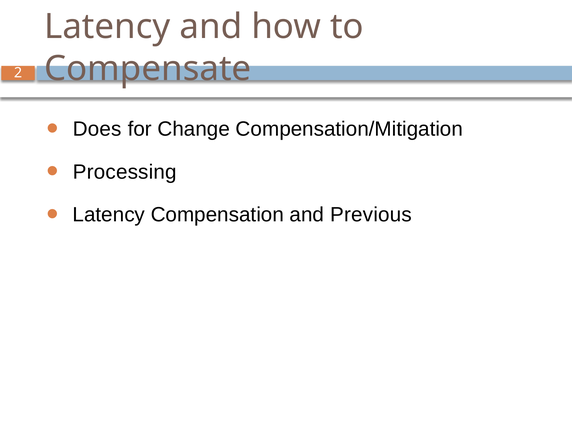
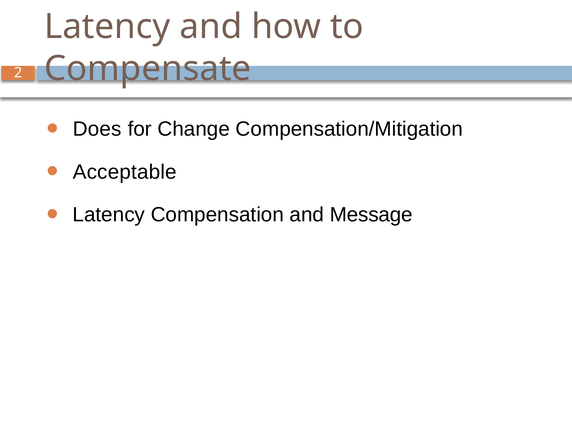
Processing: Processing -> Acceptable (125, 172)
Previous: Previous -> Message (371, 215)
